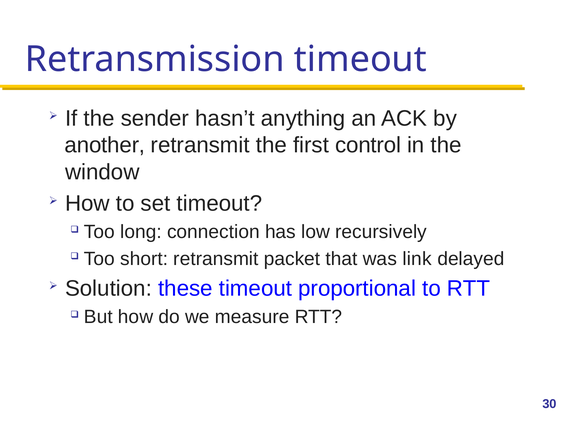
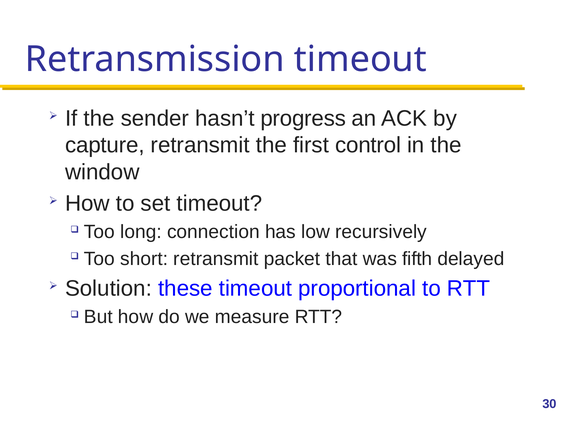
anything: anything -> progress (303, 119)
another: another -> capture (105, 145)
link: link -> fifth (417, 259)
